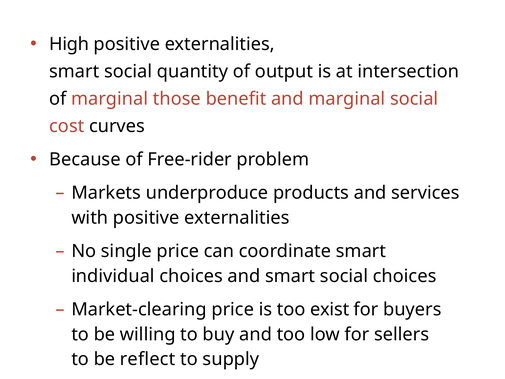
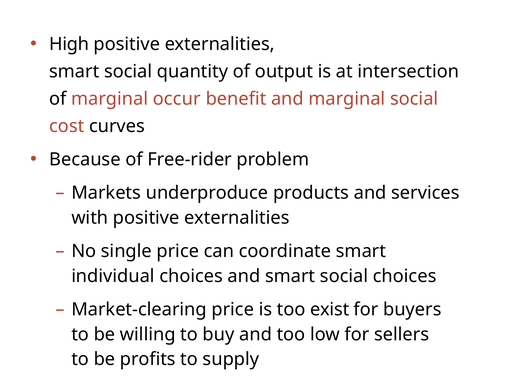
those: those -> occur (177, 99)
reflect: reflect -> profits (148, 359)
